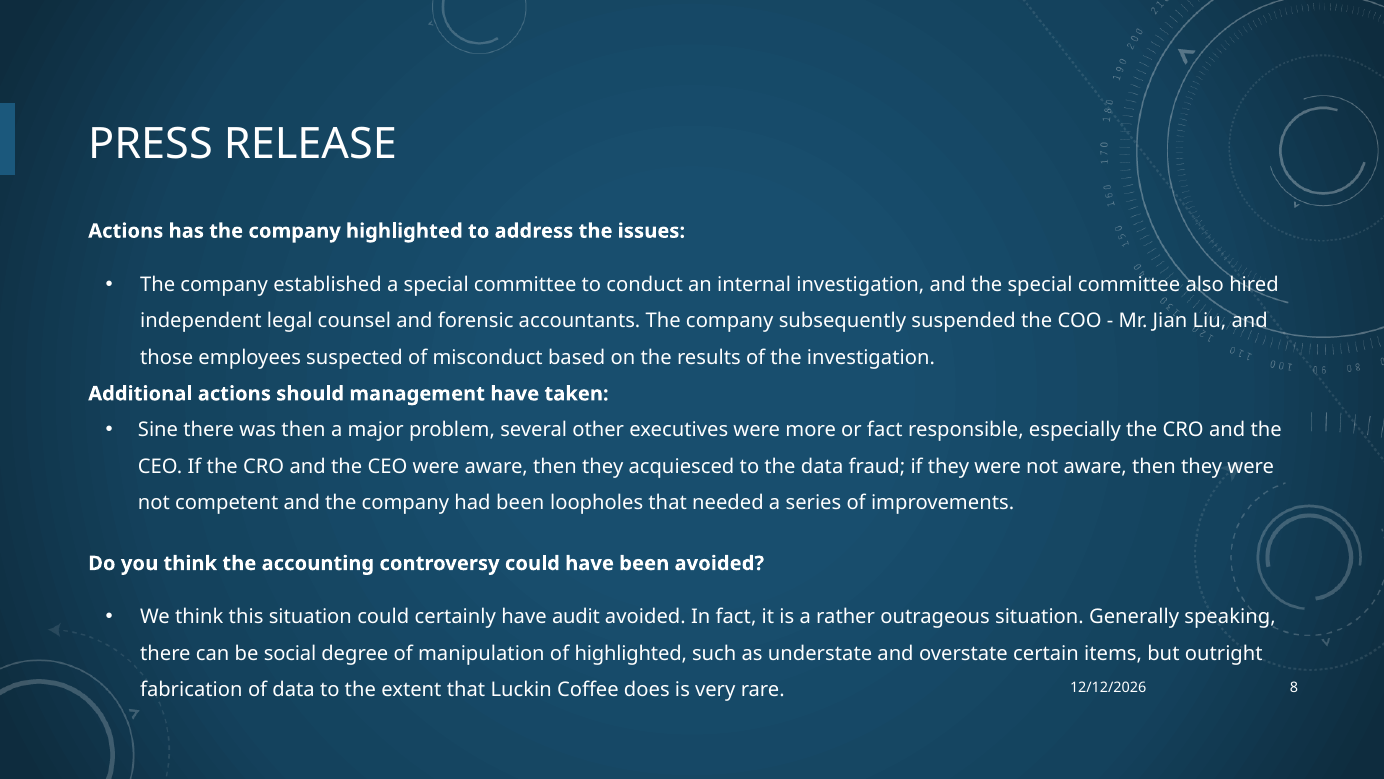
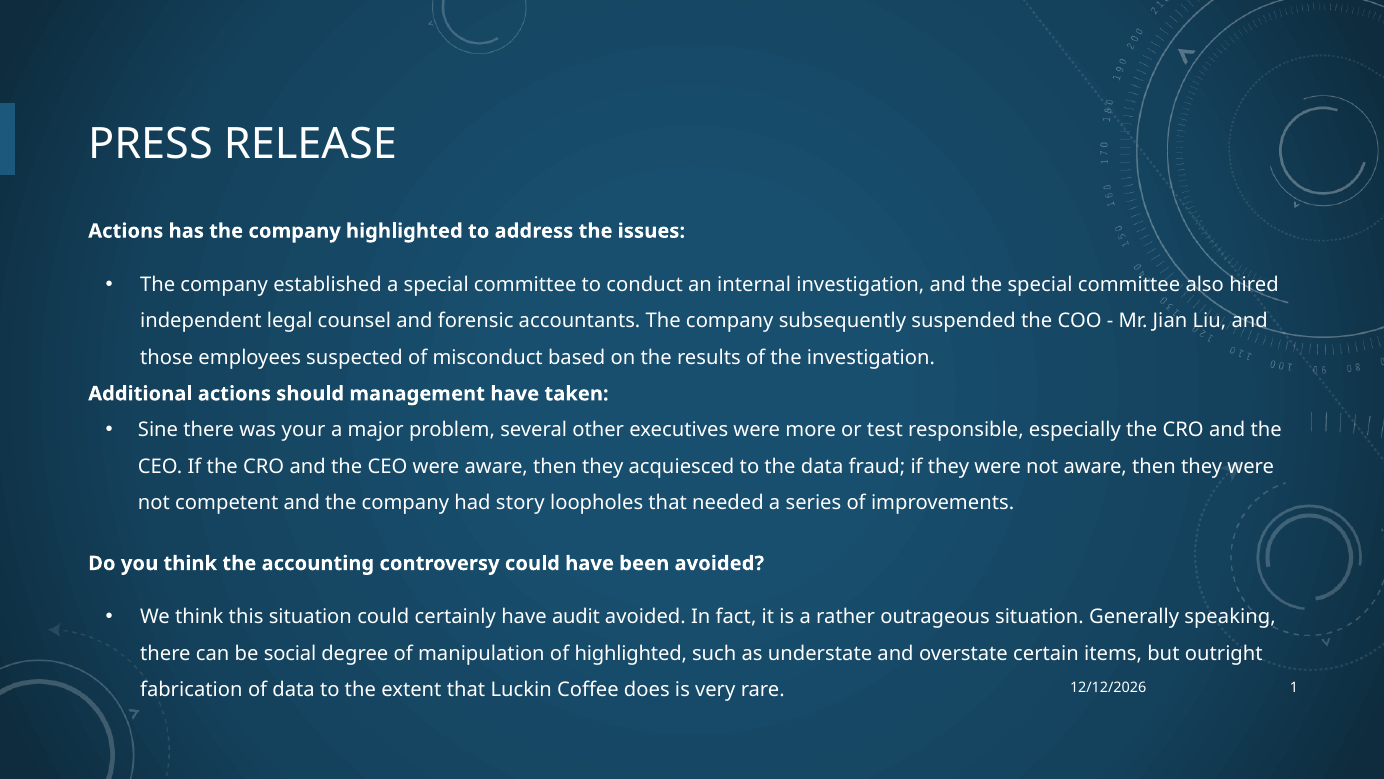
was then: then -> your (304, 430)
or fact: fact -> test (885, 430)
had been: been -> story (520, 503)
8: 8 -> 1 (1294, 688)
